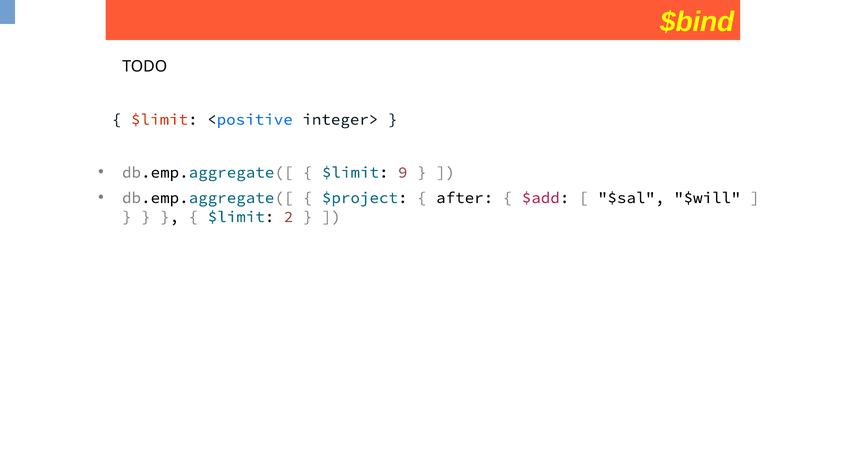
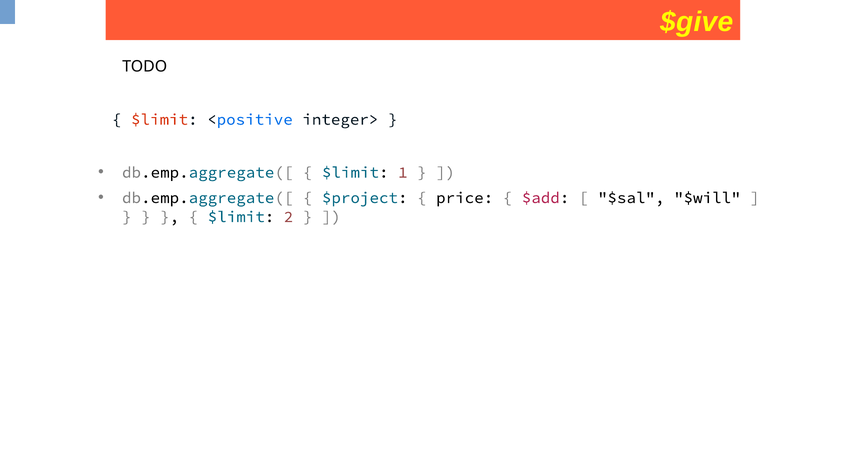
$bind: $bind -> $give (697, 22)
9: 9 -> 1 (403, 172)
after: after -> price (465, 198)
